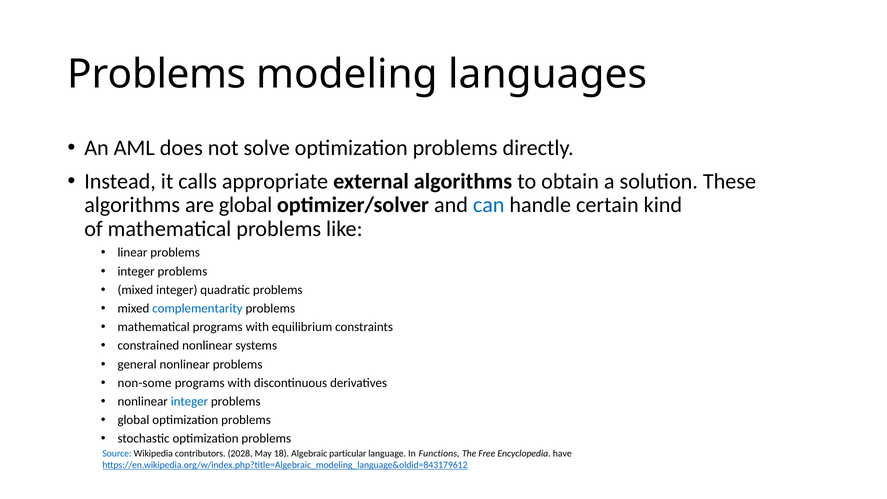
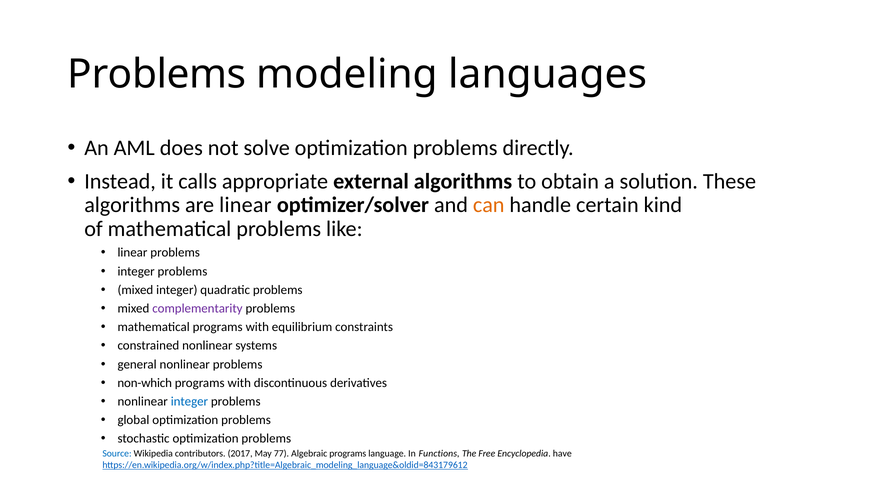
are global: global -> linear (245, 205)
can colour: blue -> orange (489, 205)
complementarity colour: blue -> purple (197, 308)
non-some: non-some -> non-which (145, 383)
2028: 2028 -> 2017 (240, 453)
18: 18 -> 77 (281, 453)
Algebraic particular: particular -> programs (348, 453)
